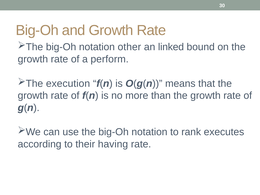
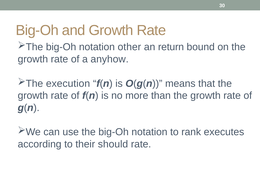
linked: linked -> return (171, 47)
perform: perform -> anyhow (110, 59)
having: having -> should (113, 144)
